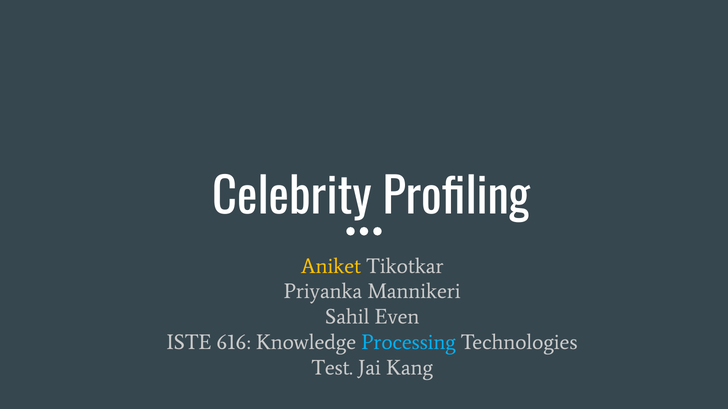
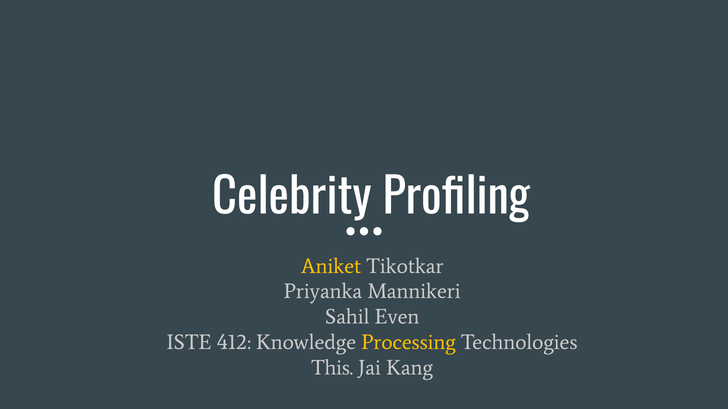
616: 616 -> 412 (234, 343)
Processing colour: light blue -> yellow (409, 343)
Test: Test -> This (332, 368)
